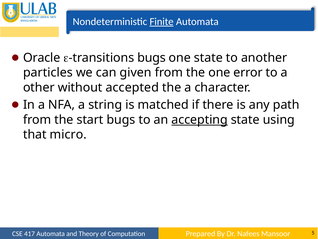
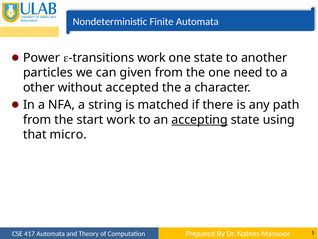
Finite underline: present -> none (162, 21)
Oracle: Oracle -> Power (42, 58)
bugs: bugs -> work (152, 58)
error: error -> need (248, 72)
start bugs: bugs -> work (121, 119)
